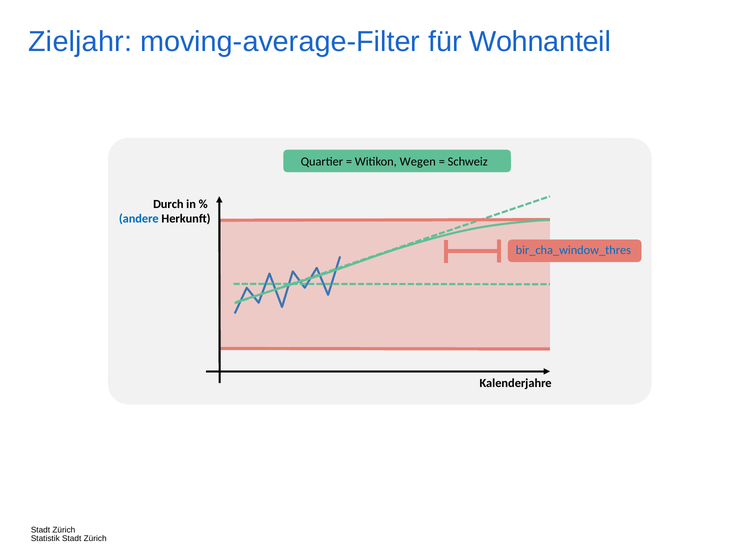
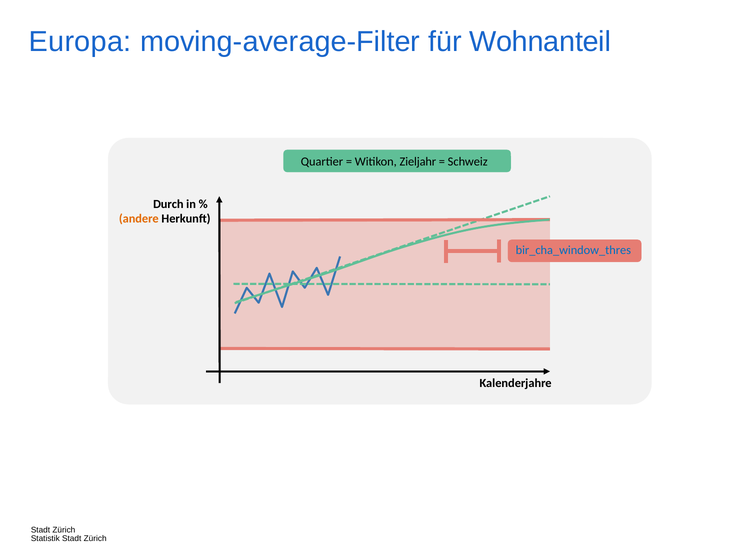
Zieljahr: Zieljahr -> Europa (80, 42)
Wegen: Wegen -> Zieljahr (418, 162)
andere colour: blue -> orange (139, 219)
